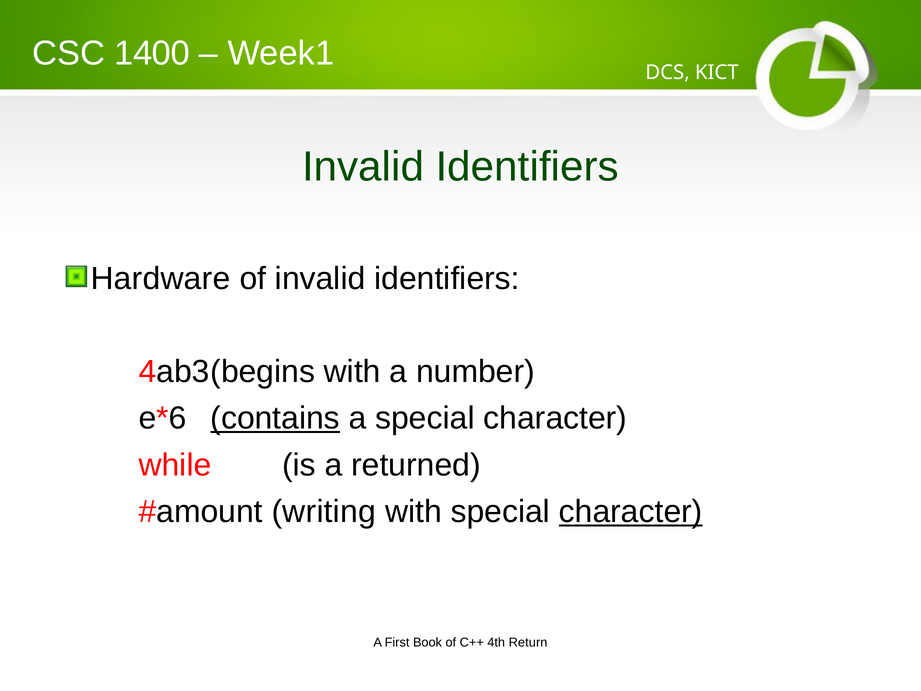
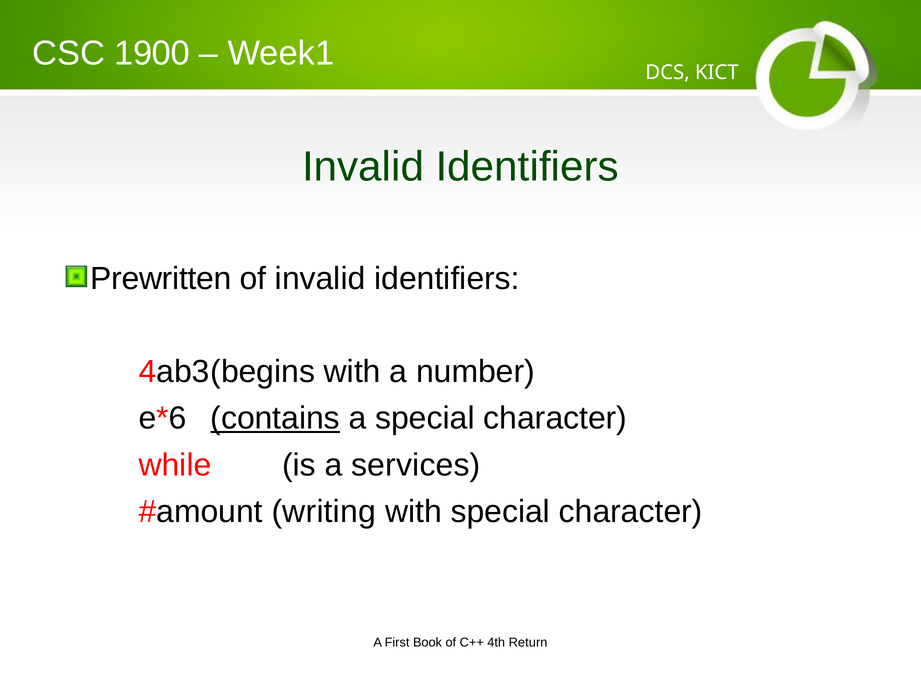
1400: 1400 -> 1900 (152, 53)
Hardware: Hardware -> Prewritten (161, 279)
returned: returned -> services (416, 465)
character underline: present -> none (631, 511)
